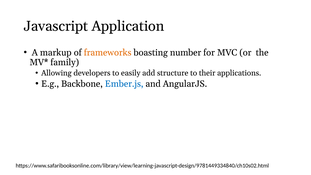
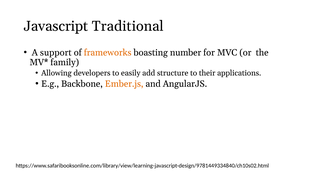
Application: Application -> Traditional (128, 26)
markup: markup -> support (56, 53)
Ember.js colour: blue -> orange (124, 84)
